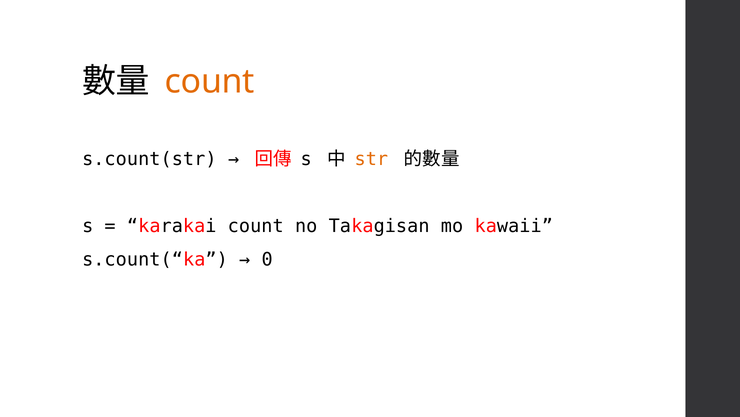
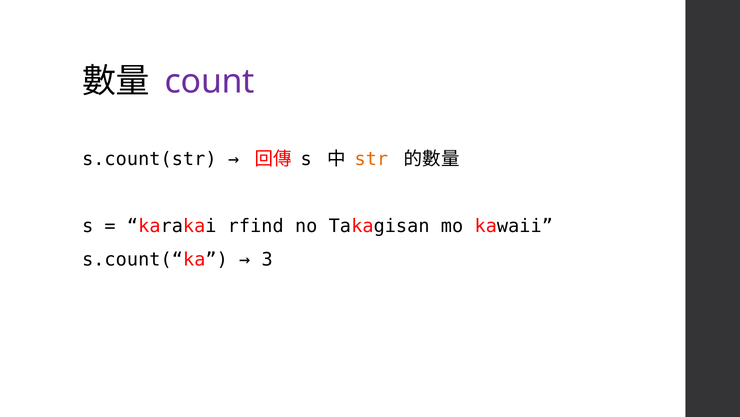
count colour: orange -> purple (210, 81)
karakai count: count -> rfind (256, 226)
0: 0 -> 3 (267, 259)
